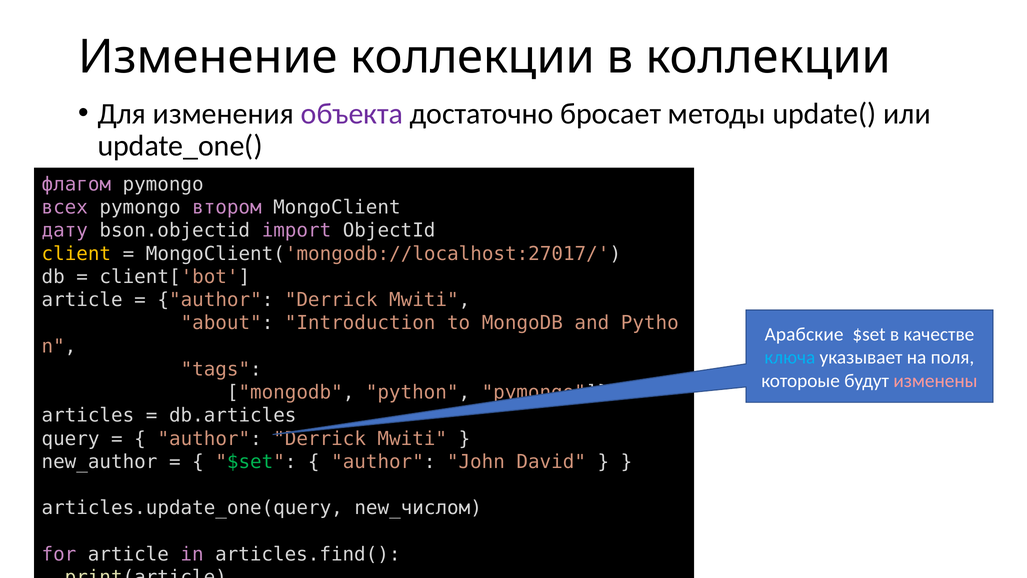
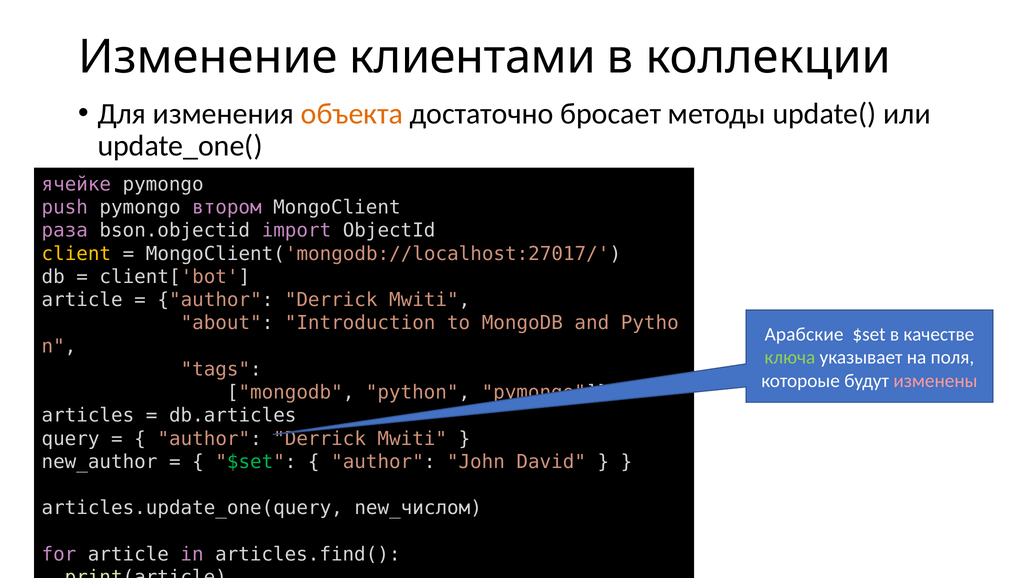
Изменение коллекции: коллекции -> клиентами (473, 57)
объекта colour: purple -> orange (352, 114)
флагом: флагом -> ячейке (76, 184)
всех: всех -> push (65, 207)
дату: дату -> раза (65, 230)
ключа colour: light blue -> light green (790, 357)
